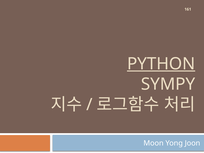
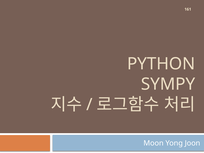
PYTHON underline: present -> none (161, 64)
